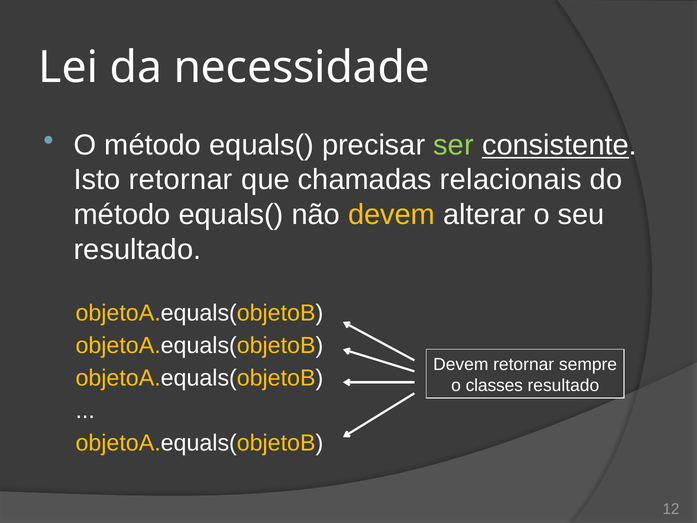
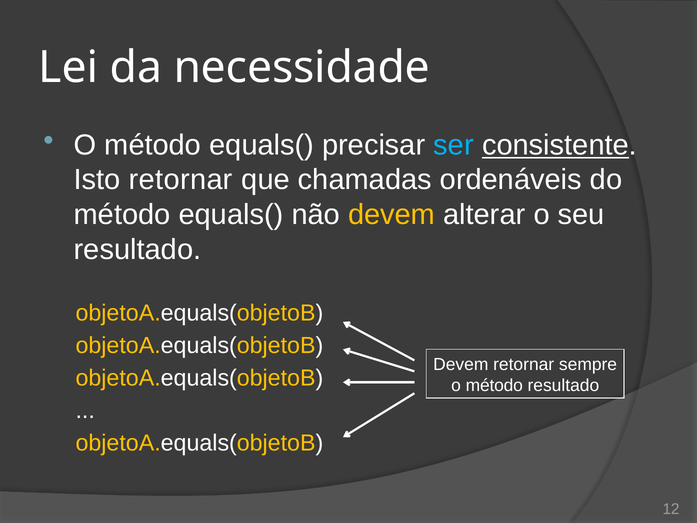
ser colour: light green -> light blue (454, 145)
relacionais: relacionais -> ordenáveis (511, 180)
classes: classes -> método (494, 385)
